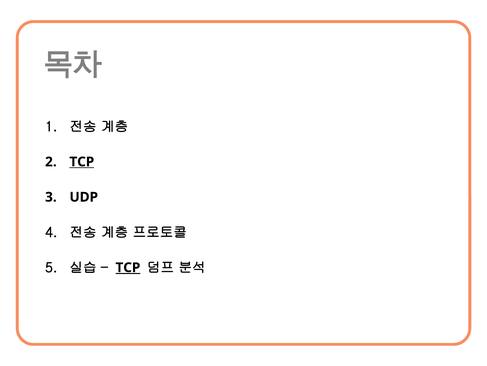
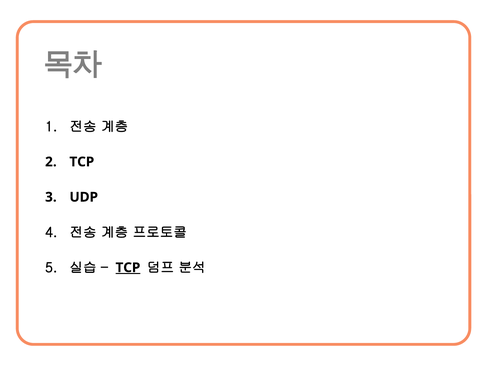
TCP underline: present -> none (82, 162)
